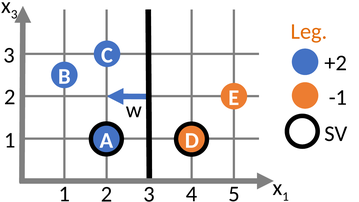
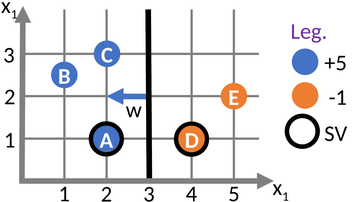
3: 3 -> 1 (14, 14)
Leg colour: orange -> purple (309, 31)
+2: +2 -> +5 (336, 63)
